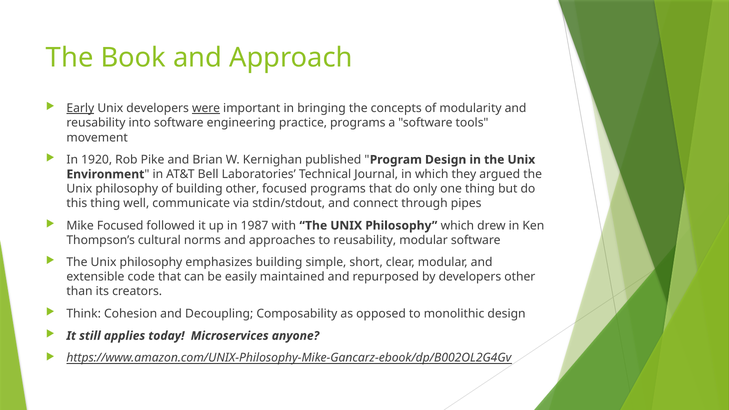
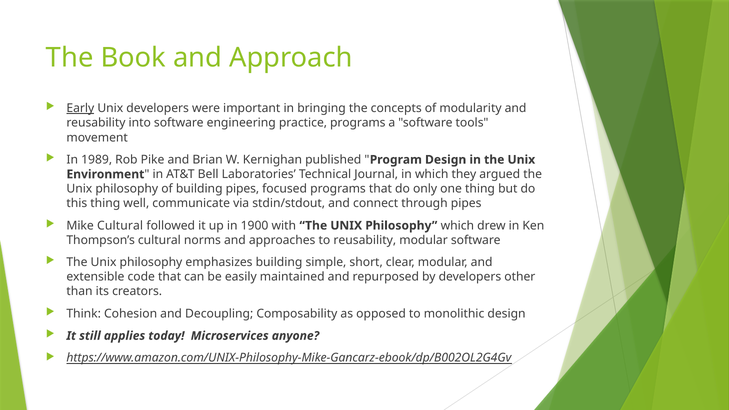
were underline: present -> none (206, 108)
1920: 1920 -> 1989 (97, 160)
building other: other -> pipes (242, 189)
Mike Focused: Focused -> Cultural (120, 226)
1987: 1987 -> 1900 (255, 226)
